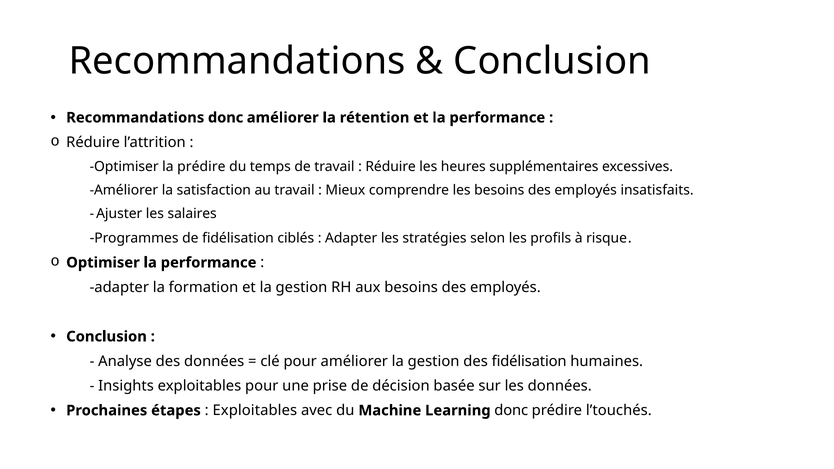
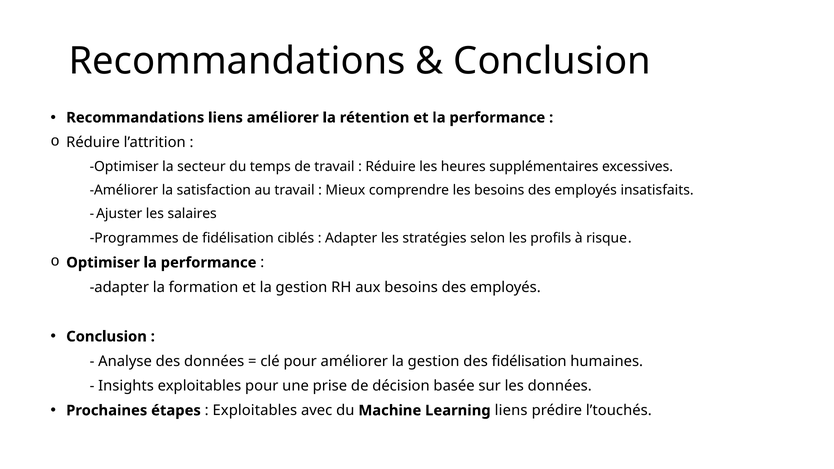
Recommandations donc: donc -> liens (226, 118)
la prédire: prédire -> secteur (201, 166)
Learning donc: donc -> liens (511, 411)
